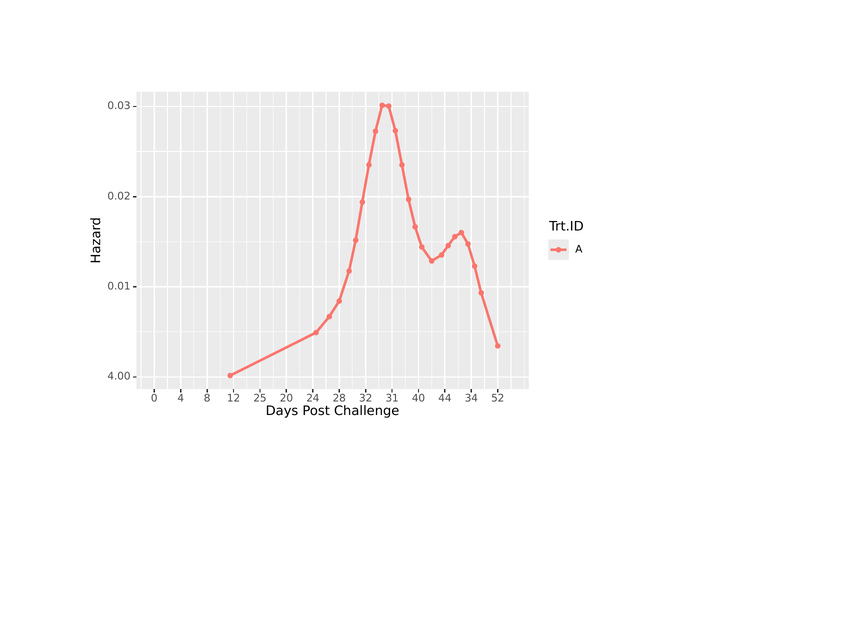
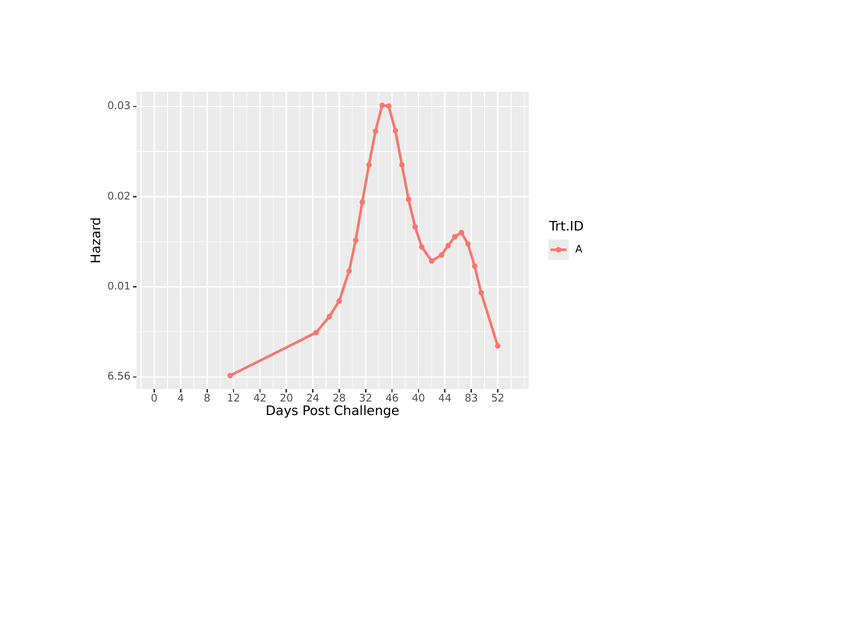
4.00: 4.00 -> 6.56 (119, 377)
25: 25 -> 42 (260, 399)
31: 31 -> 46 (392, 399)
34: 34 -> 83 (471, 399)
